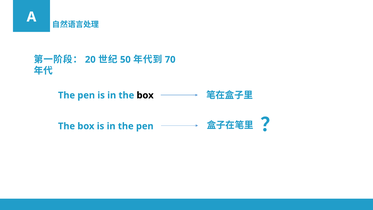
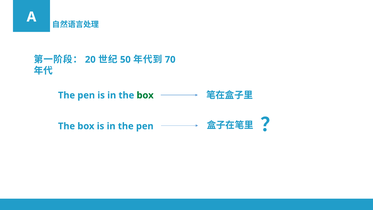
box colour: black -> green (145, 95)
